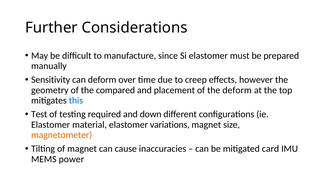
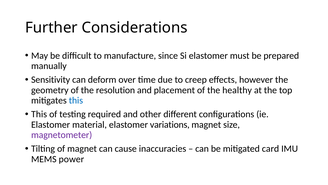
compared: compared -> resolution (115, 90)
the deform: deform -> healthy (237, 90)
Test: Test -> This (39, 114)
down: down -> other (151, 114)
magnetometer colour: orange -> purple (62, 135)
